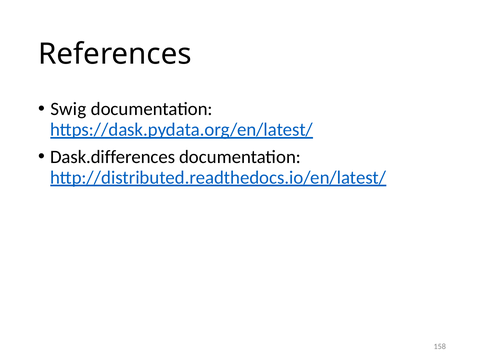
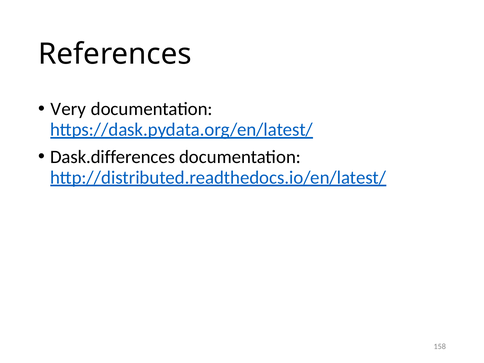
Swig: Swig -> Very (68, 109)
